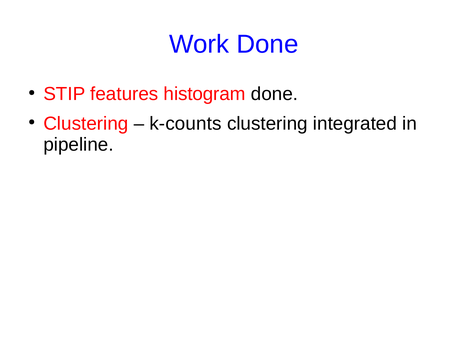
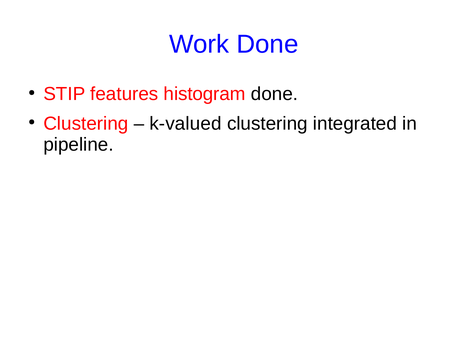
k-counts: k-counts -> k-valued (186, 123)
